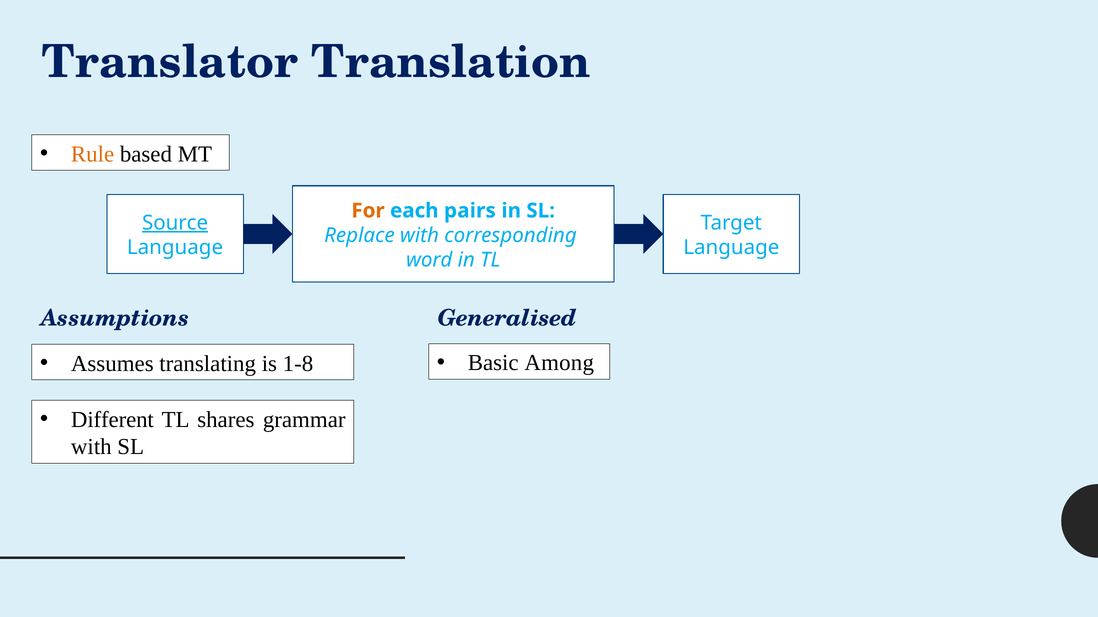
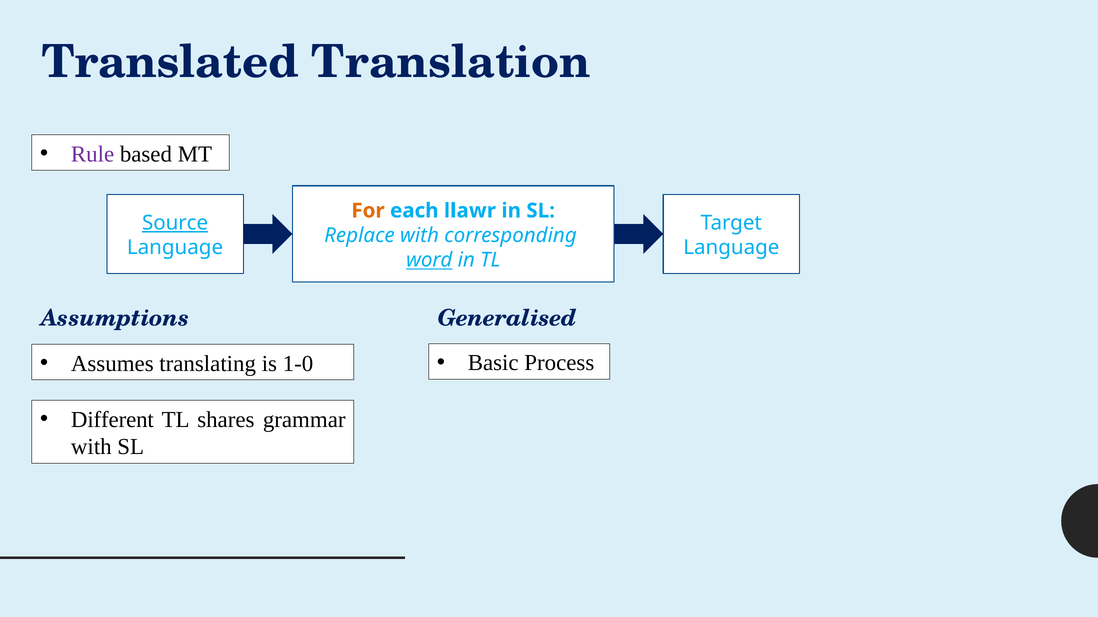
Translator: Translator -> Translated (170, 62)
Rule colour: orange -> purple (93, 154)
pairs: pairs -> llawr (470, 211)
word underline: none -> present (429, 260)
Among: Among -> Process (559, 363)
1-8: 1-8 -> 1-0 (298, 364)
